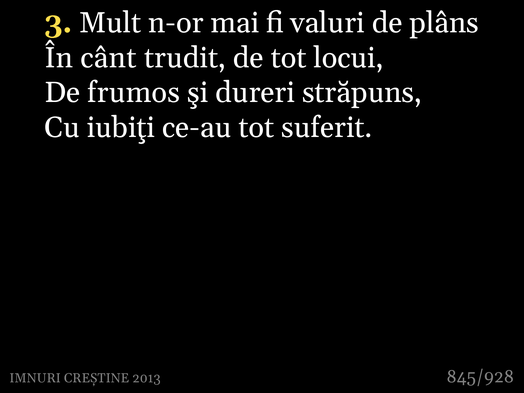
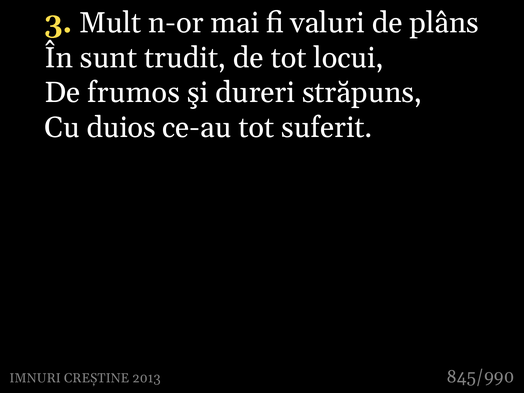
cânt: cânt -> sunt (108, 58)
iubiţi: iubiţi -> duios (121, 128)
845/928: 845/928 -> 845/990 (480, 377)
